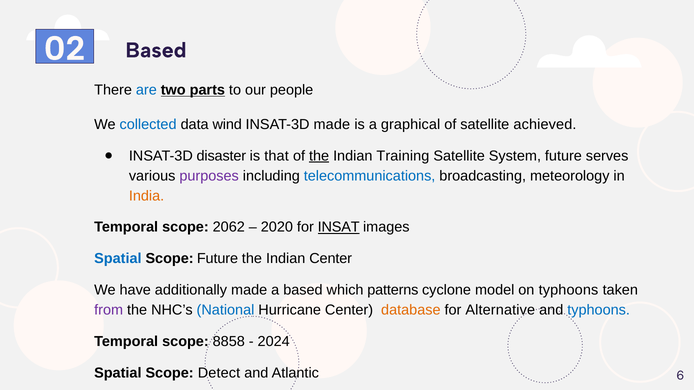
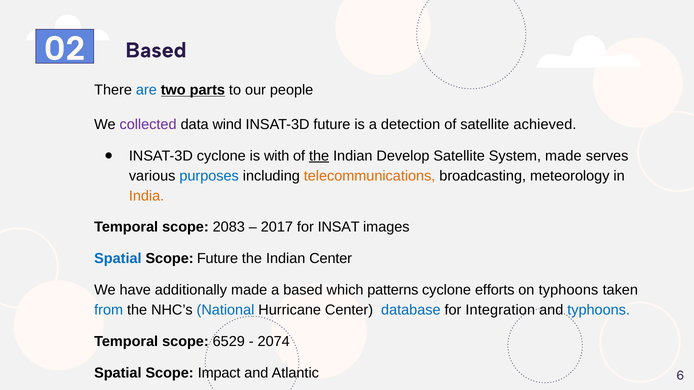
collected colour: blue -> purple (148, 125)
INSAT-3D made: made -> future (332, 125)
graphical: graphical -> detection (411, 125)
INSAT-3D disaster: disaster -> cyclone (221, 156)
that: that -> with (277, 156)
Training: Training -> Develop (403, 156)
System future: future -> made (563, 156)
purposes colour: purple -> blue (209, 176)
telecommunications colour: blue -> orange (370, 176)
2062: 2062 -> 2083 (229, 227)
2020: 2020 -> 2017 (277, 227)
INSAT underline: present -> none (339, 227)
model: model -> efforts (495, 290)
from colour: purple -> blue (109, 310)
database colour: orange -> blue (411, 310)
Alternative: Alternative -> Integration (500, 310)
8858: 8858 -> 6529 (229, 342)
2024: 2024 -> 2074 (274, 342)
Detect: Detect -> Impact (219, 373)
